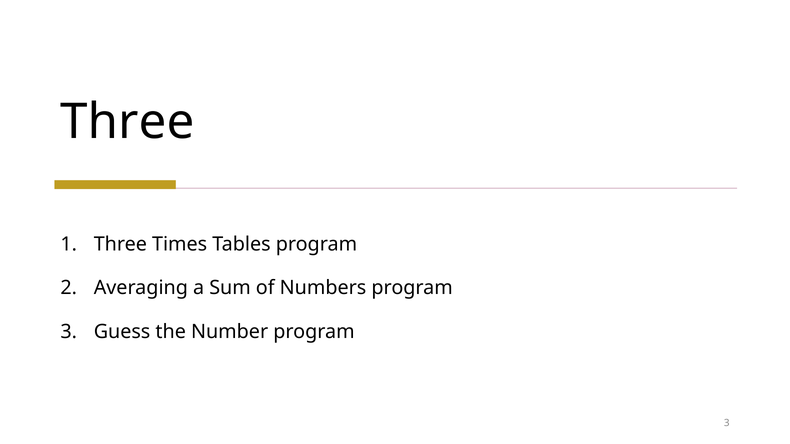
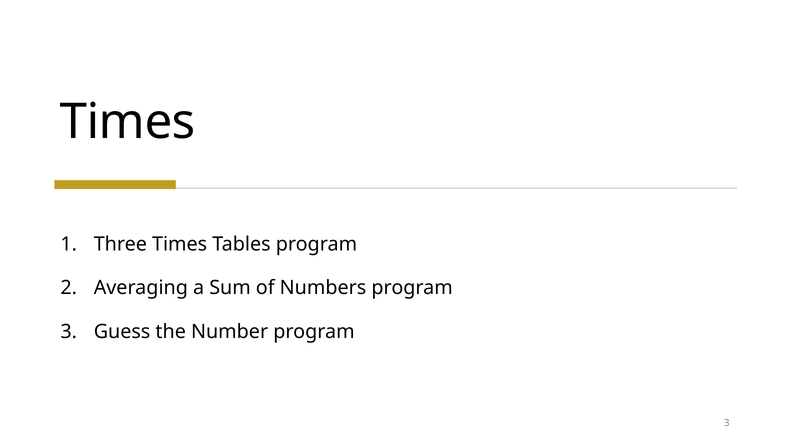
Three: Three -> Times (128, 122)
